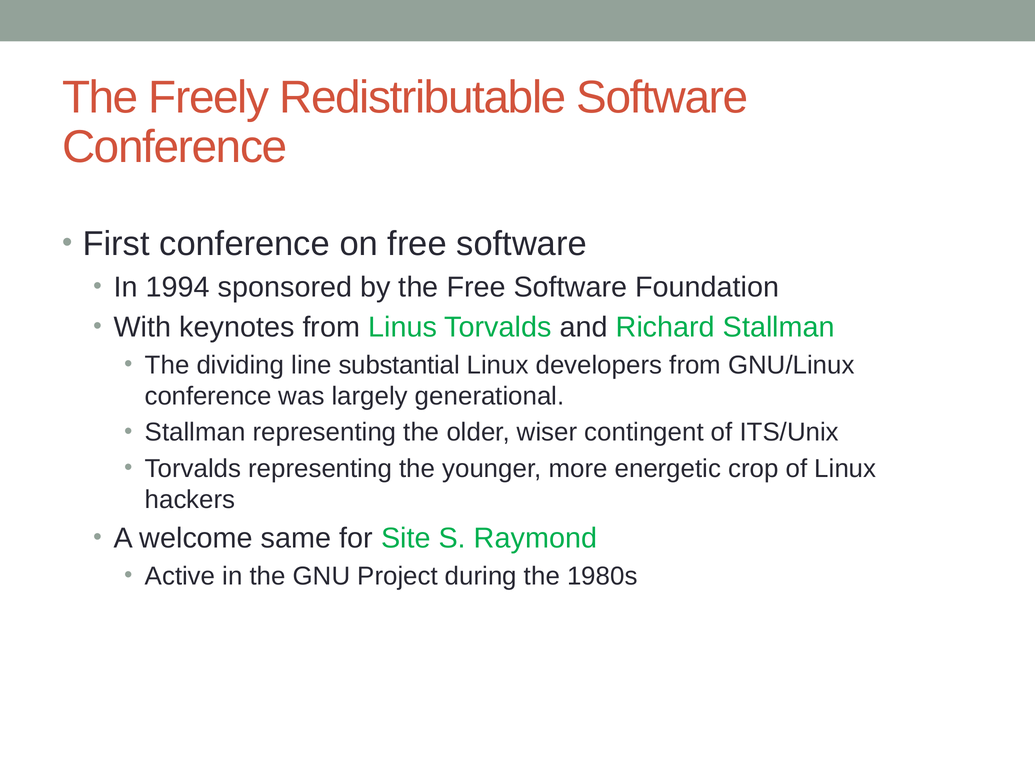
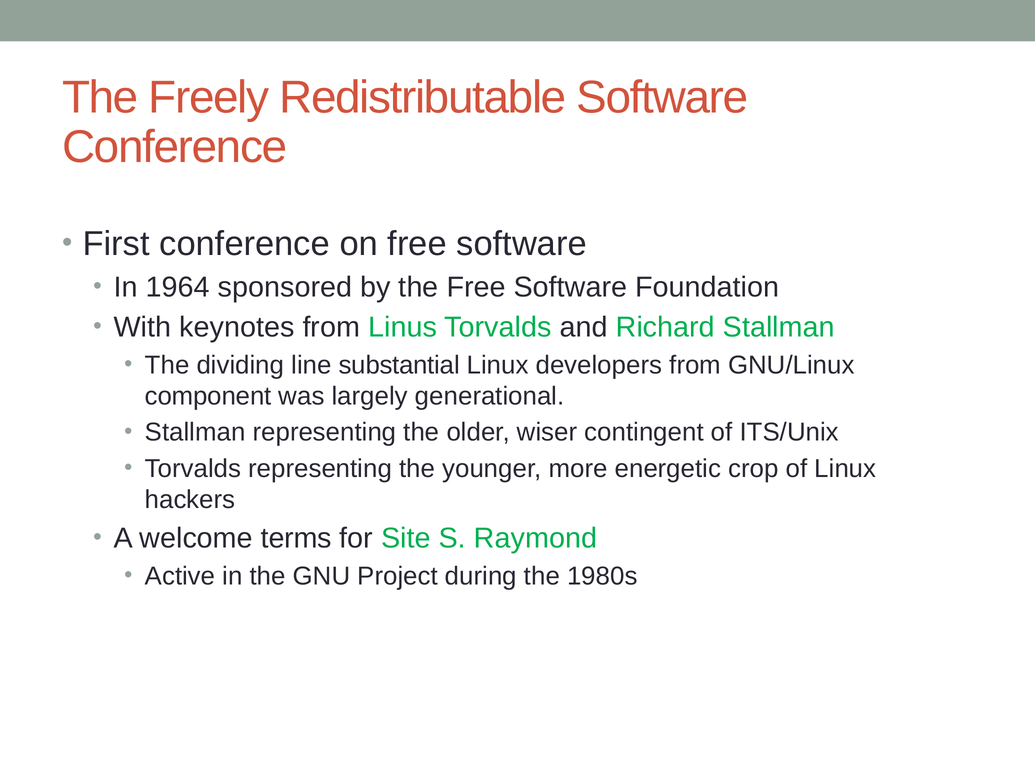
1994: 1994 -> 1964 (178, 287)
conference: conference -> component (208, 396)
same: same -> terms (296, 539)
